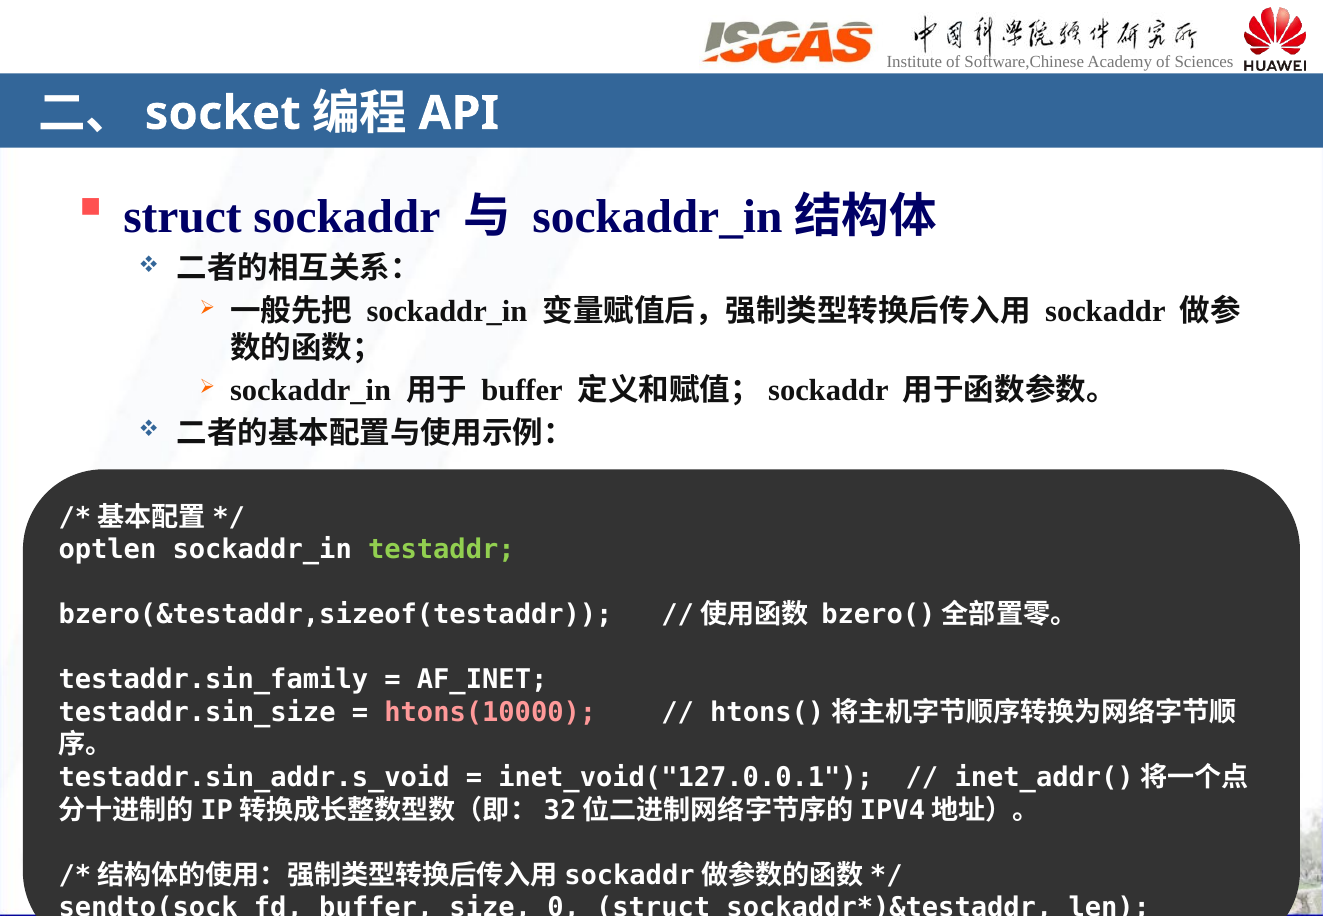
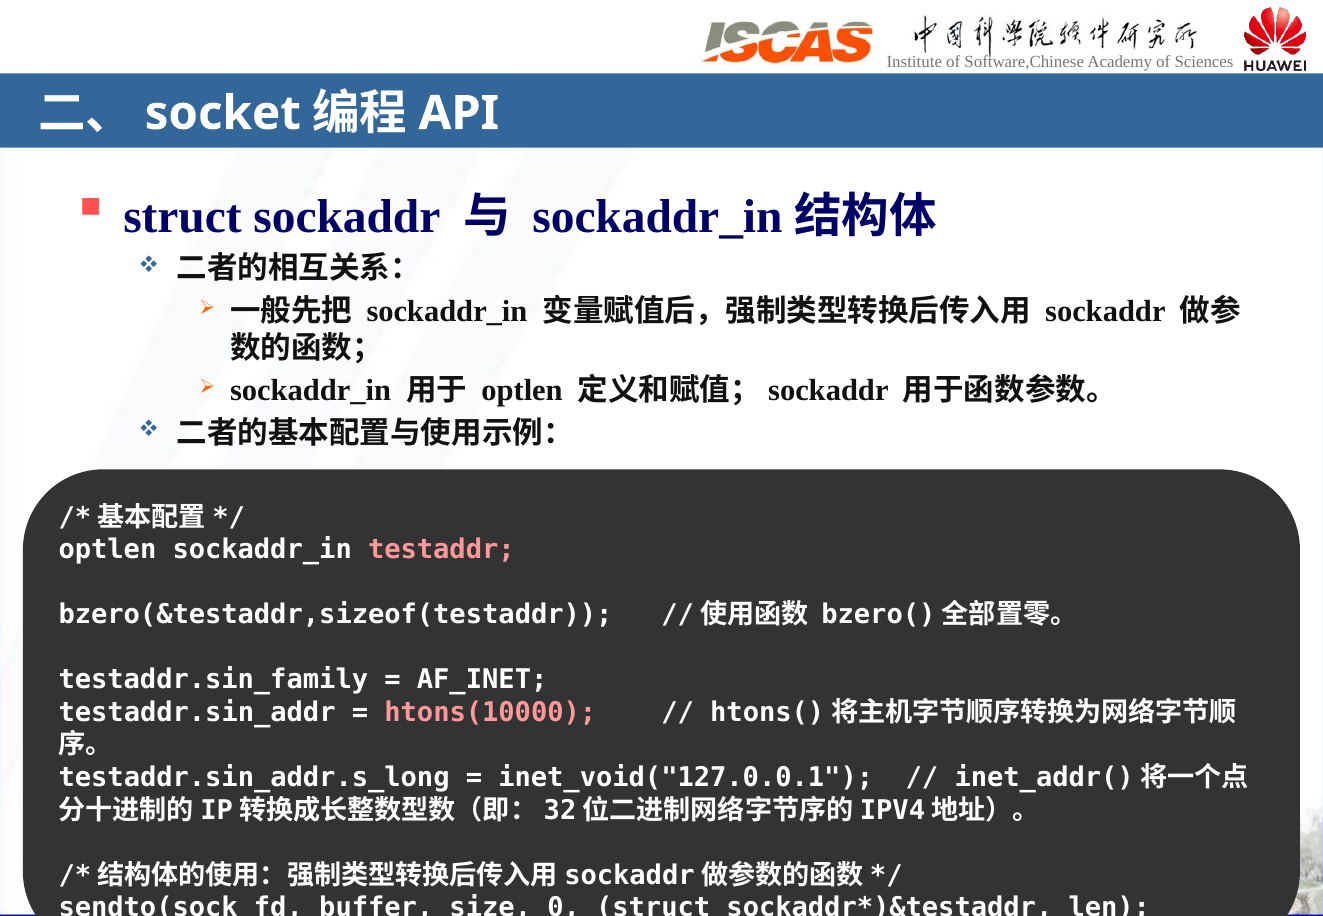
buffer: buffer -> optlen (522, 391)
testaddr colour: light green -> pink (441, 550)
testaddr.sin_size: testaddr.sin_size -> testaddr.sin_addr (197, 712)
testaddr.sin_addr.s_void: testaddr.sin_addr.s_void -> testaddr.sin_addr.s_long (254, 777)
